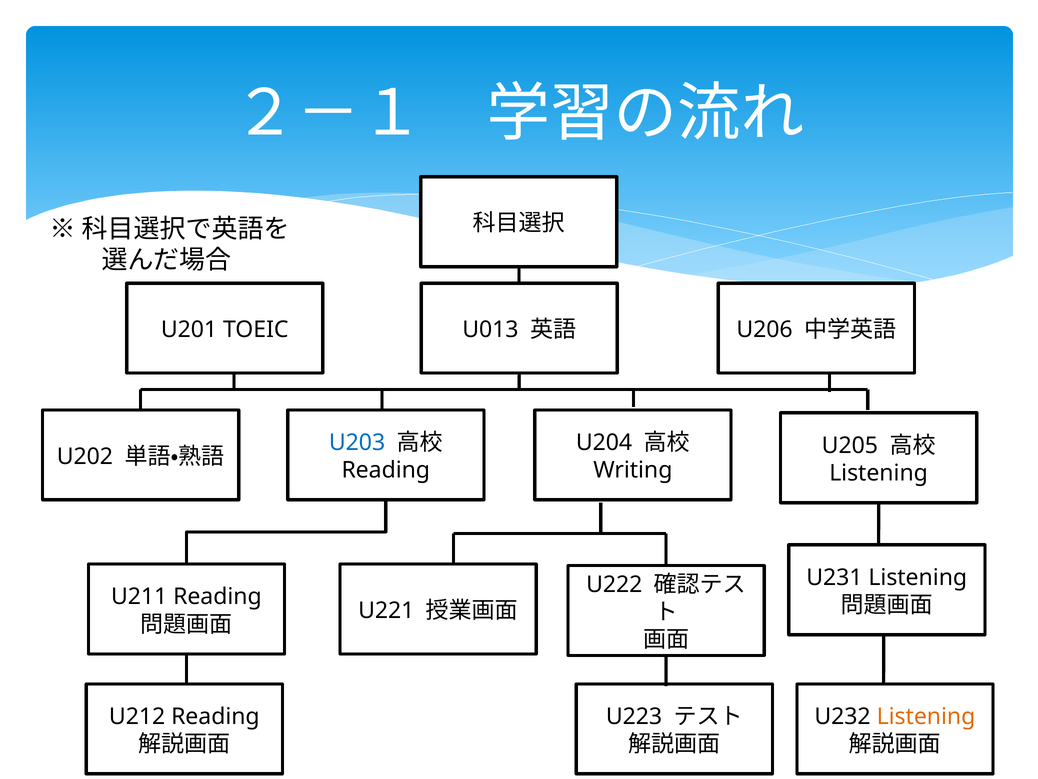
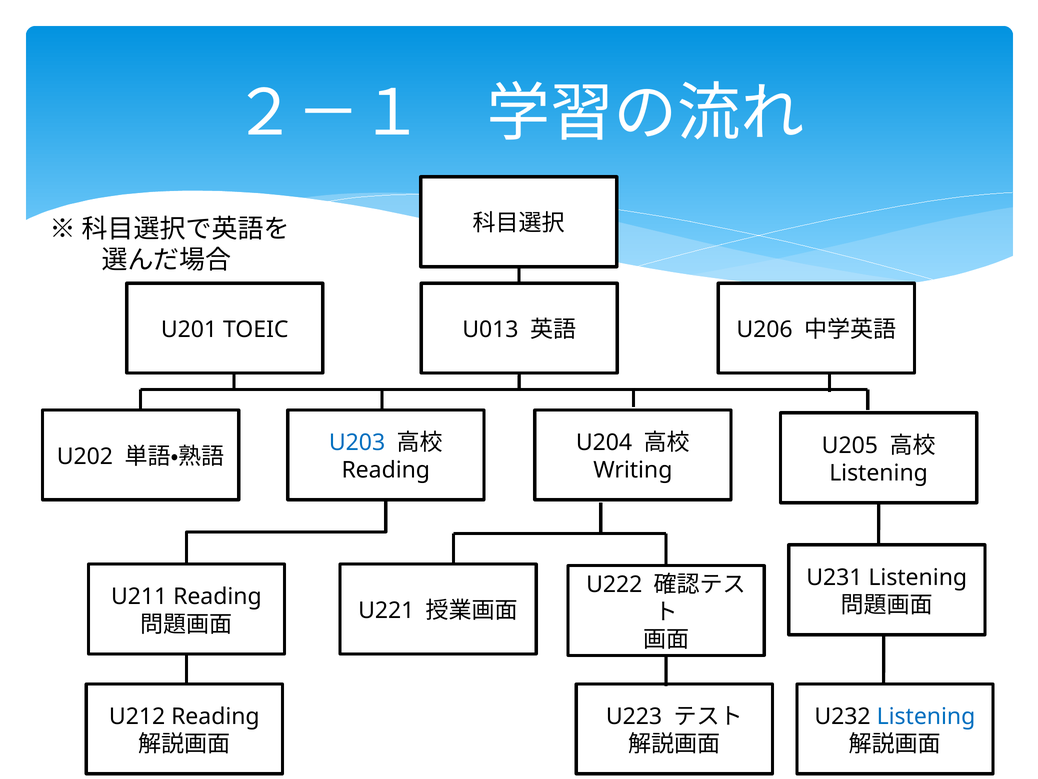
Listening colour: orange -> blue (926, 716)
